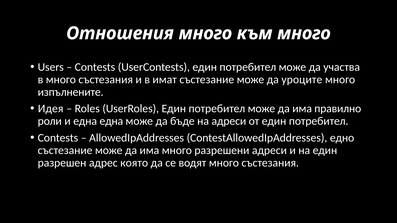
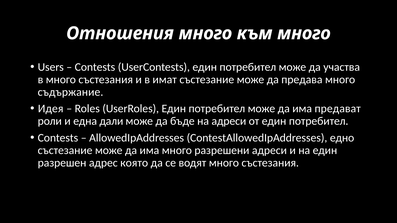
уроците: уроците -> предава (302, 80)
изпълнените: изпълнените -> съдържание (71, 92)
правилно: правилно -> предават (338, 109)
една една: една -> дали (111, 121)
